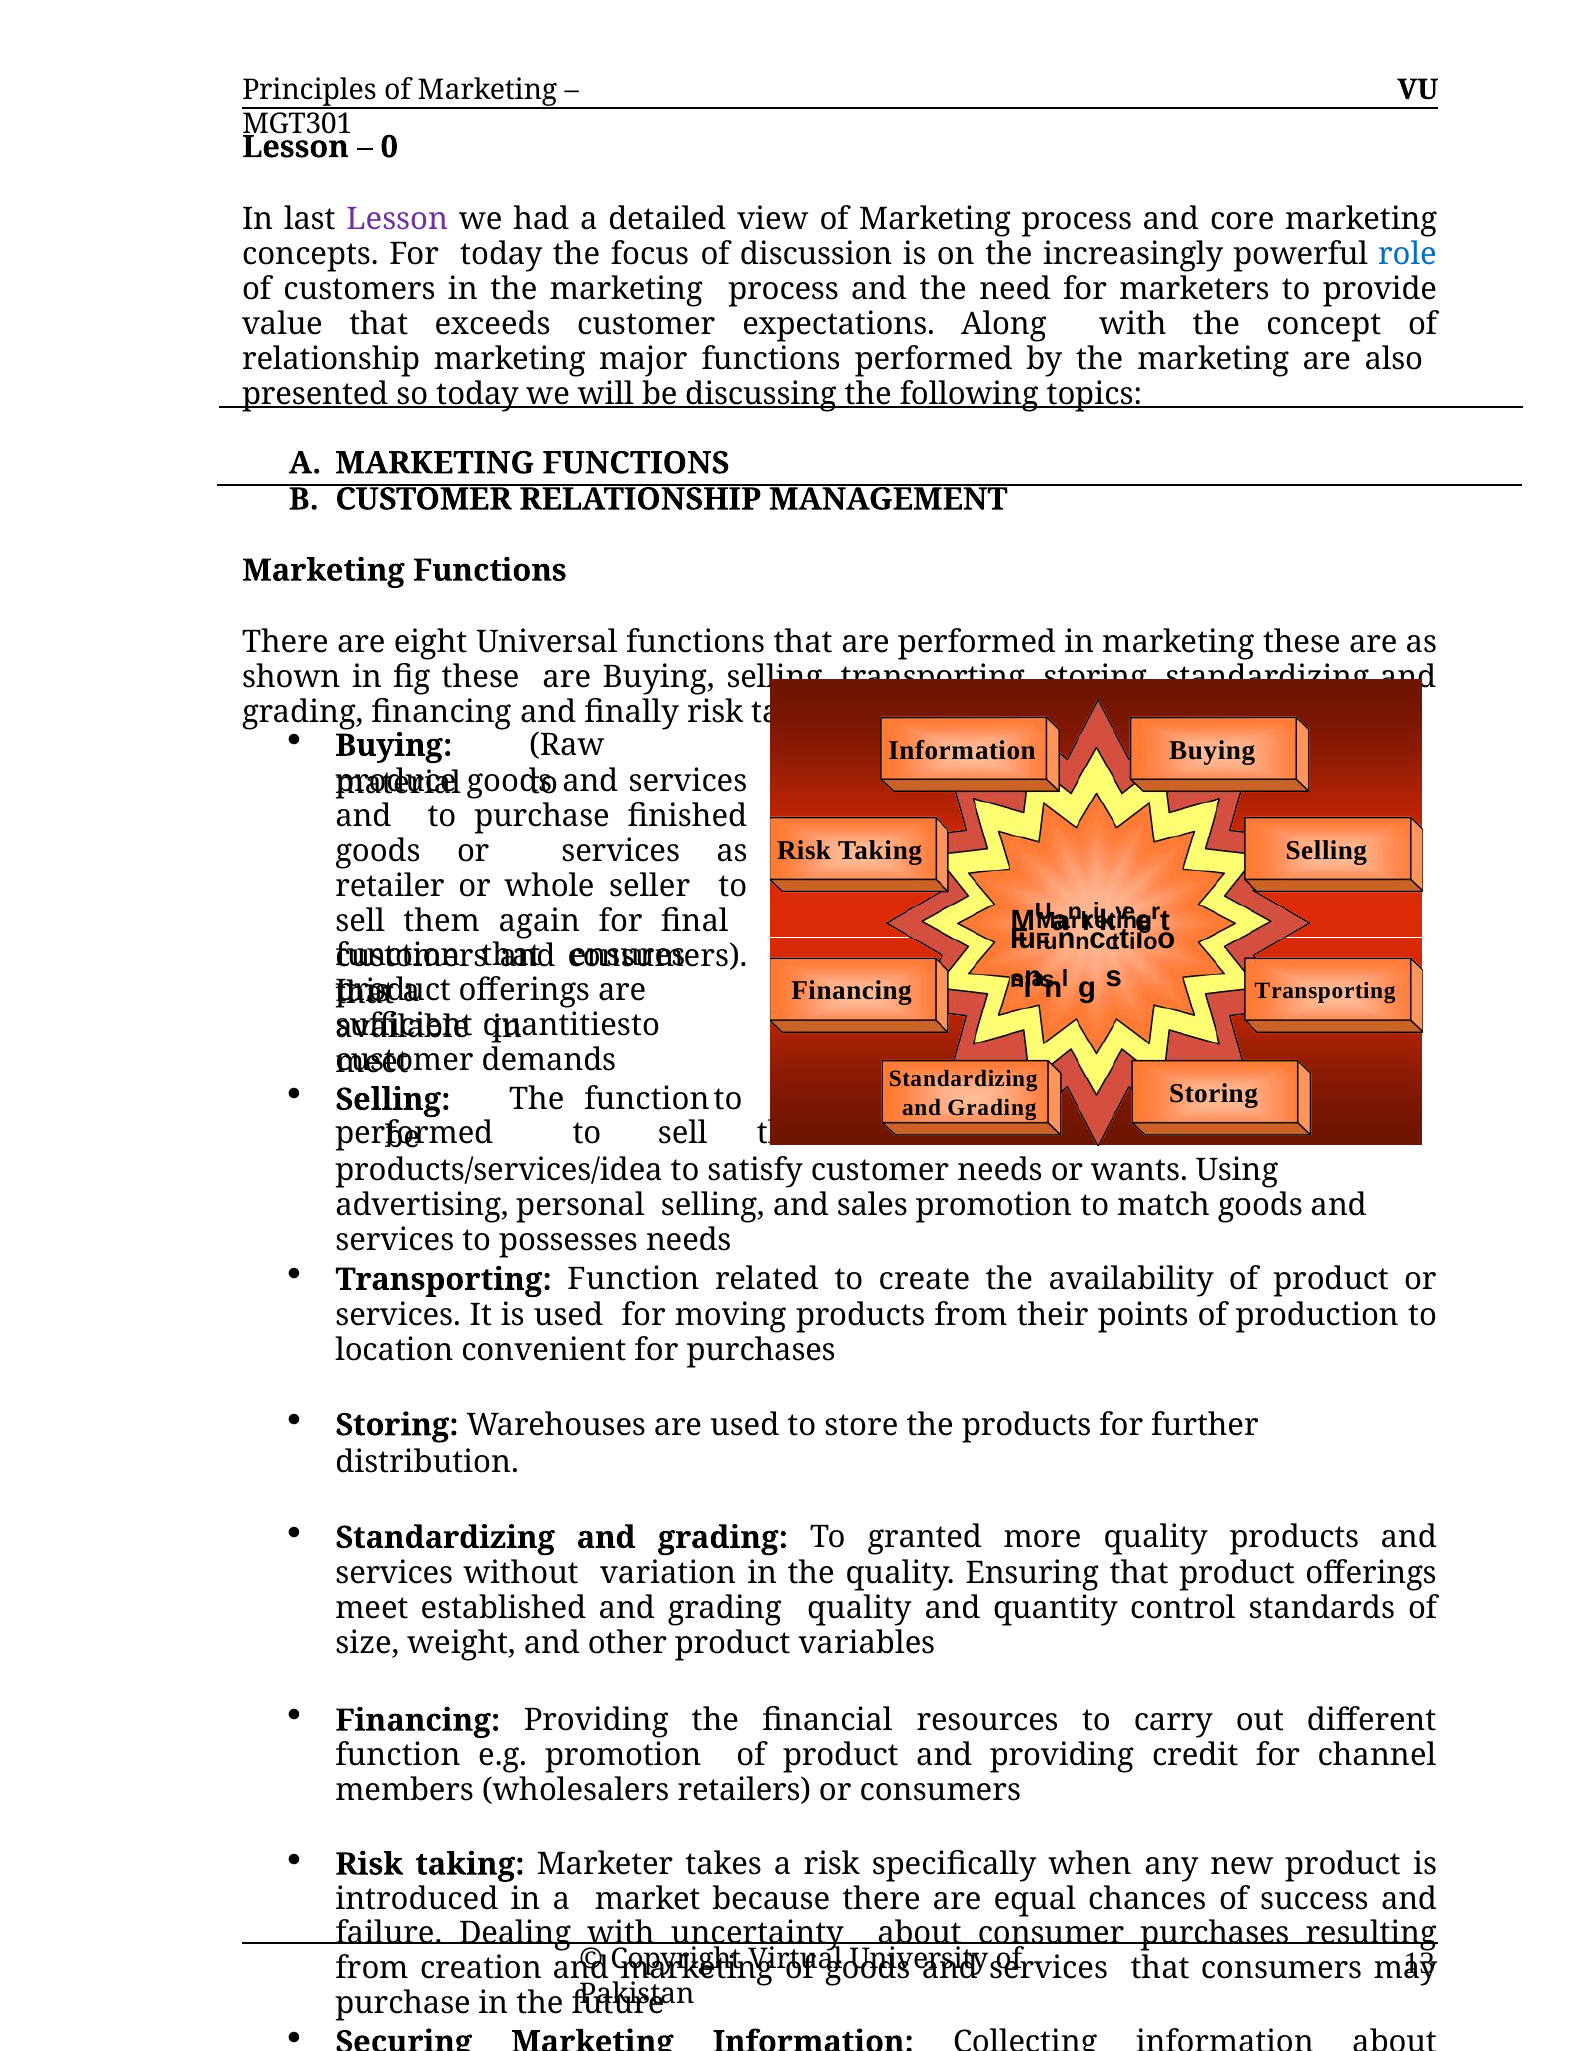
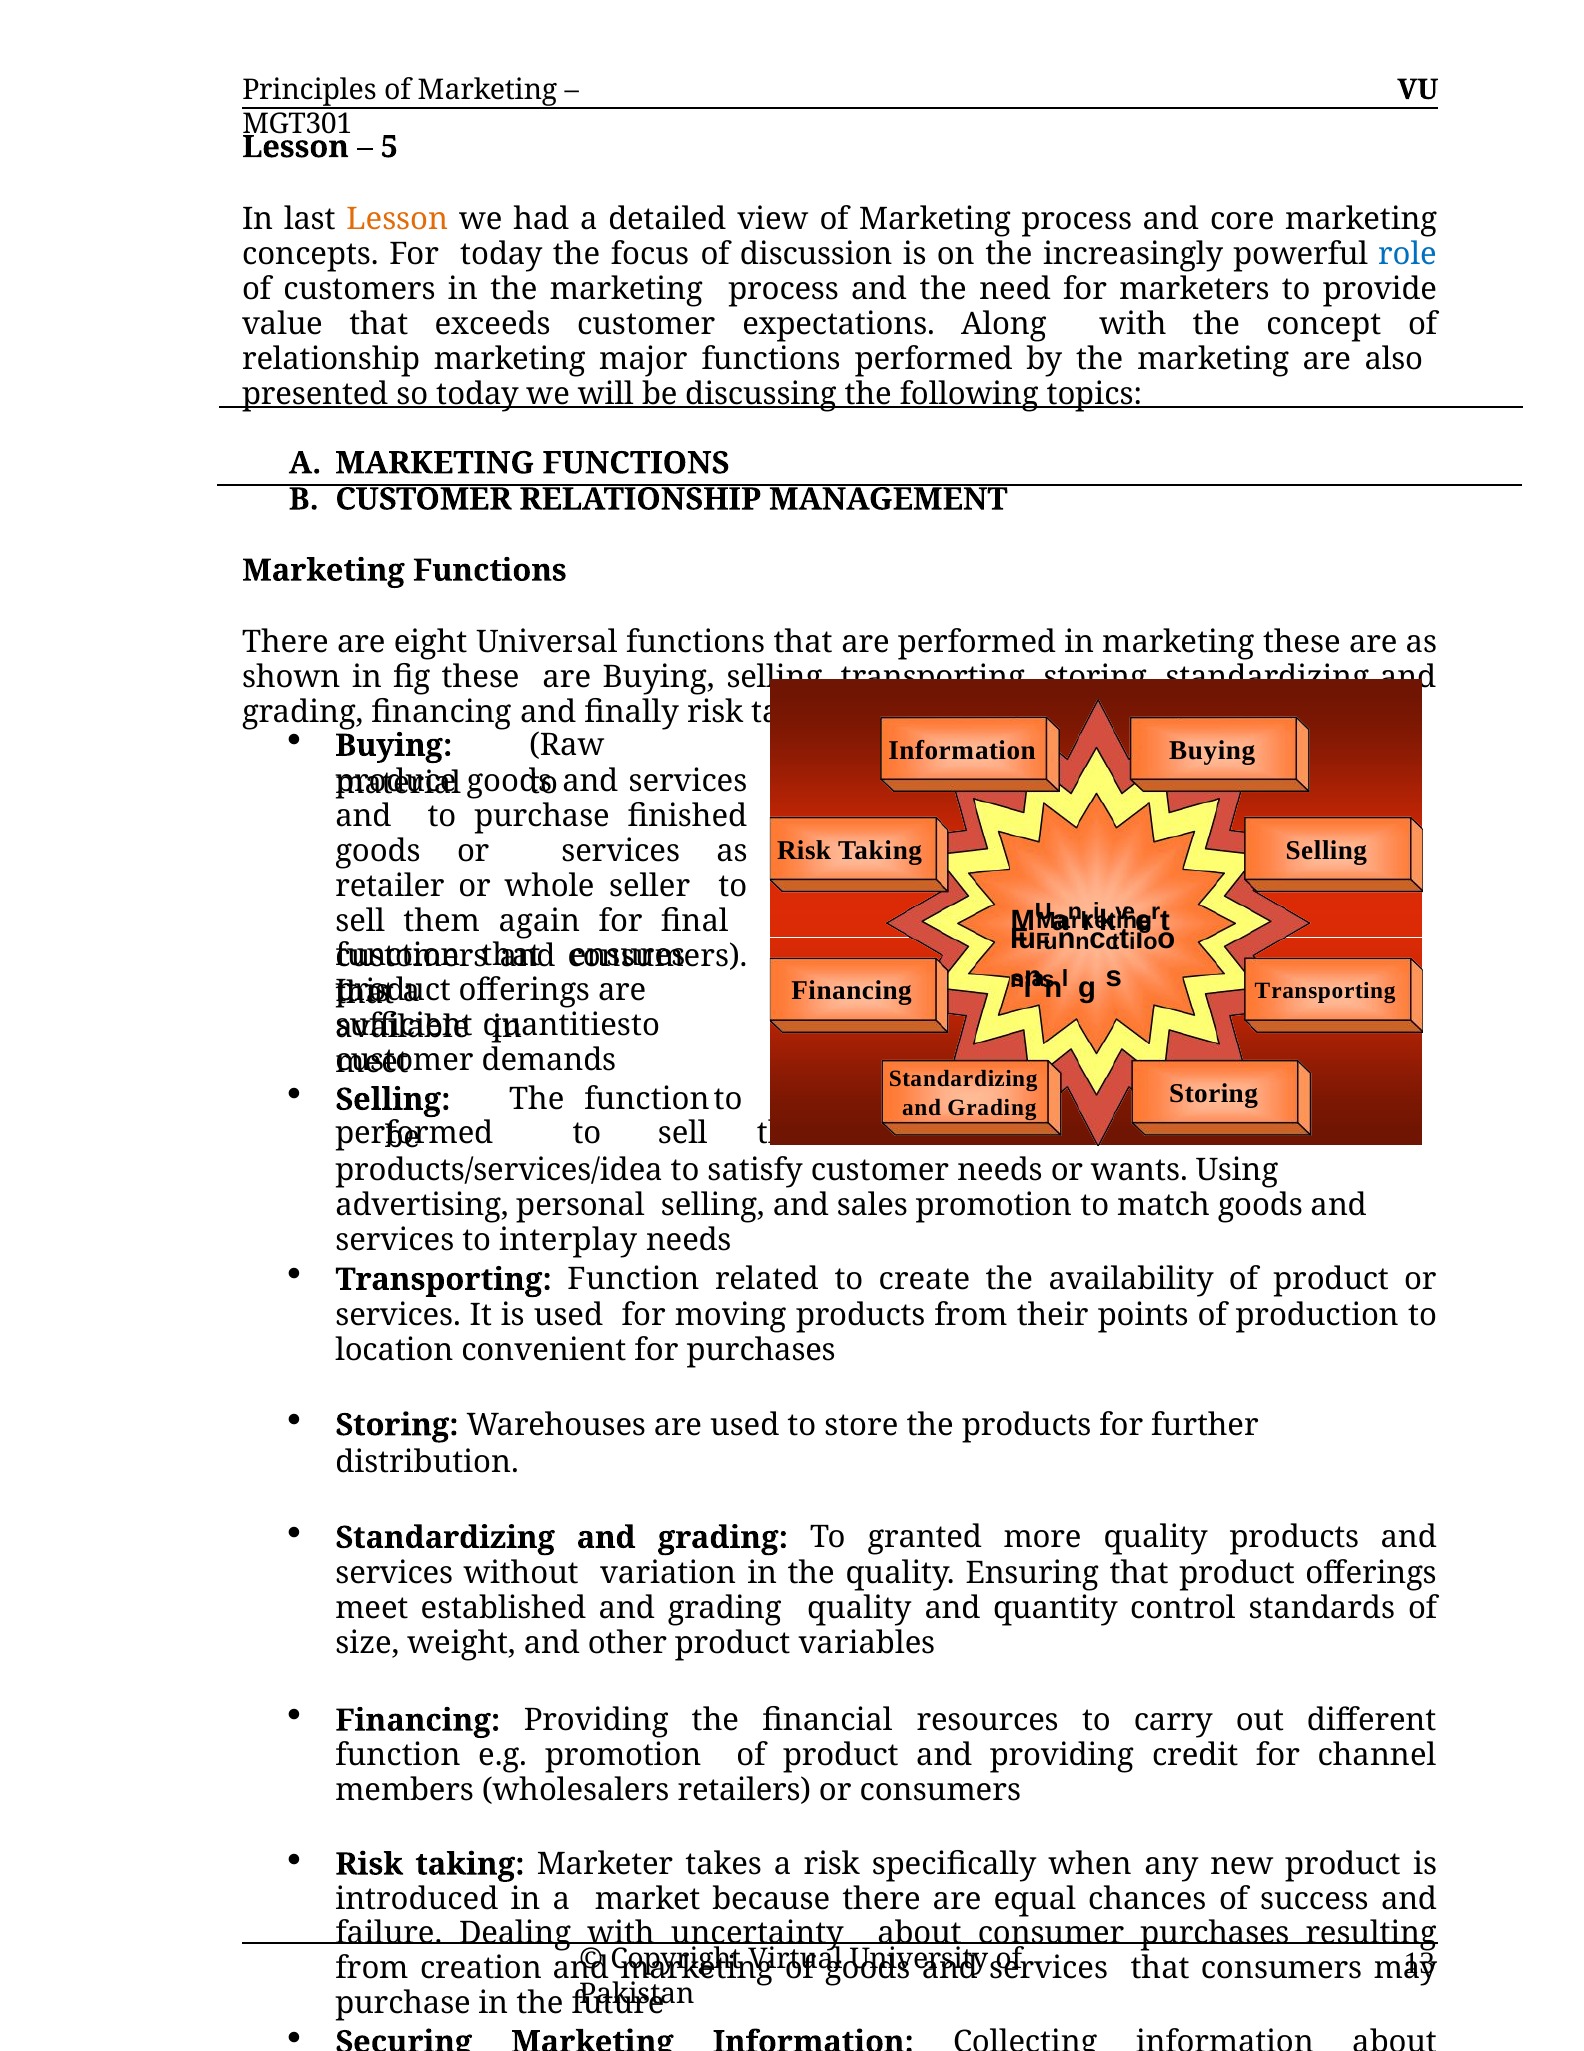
0: 0 -> 5 (389, 147)
Lesson colour: purple -> orange (397, 219)
possesses: possesses -> interplay (568, 1240)
